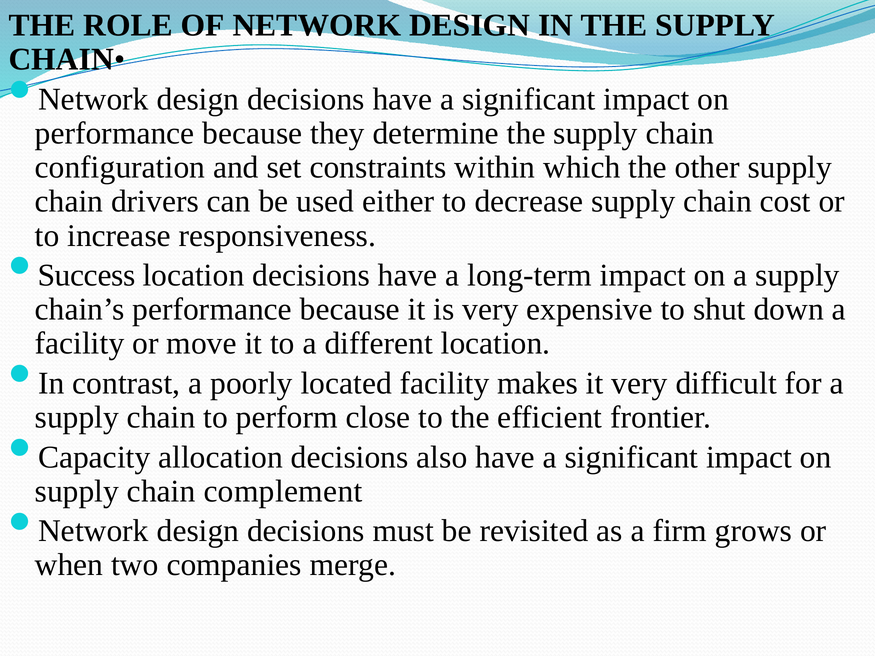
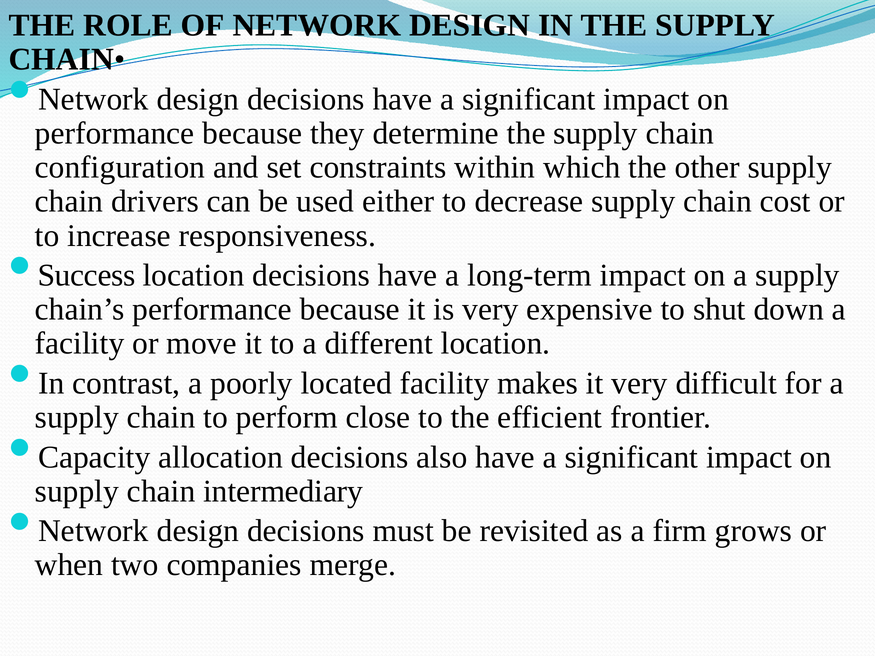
complement: complement -> intermediary (283, 491)
